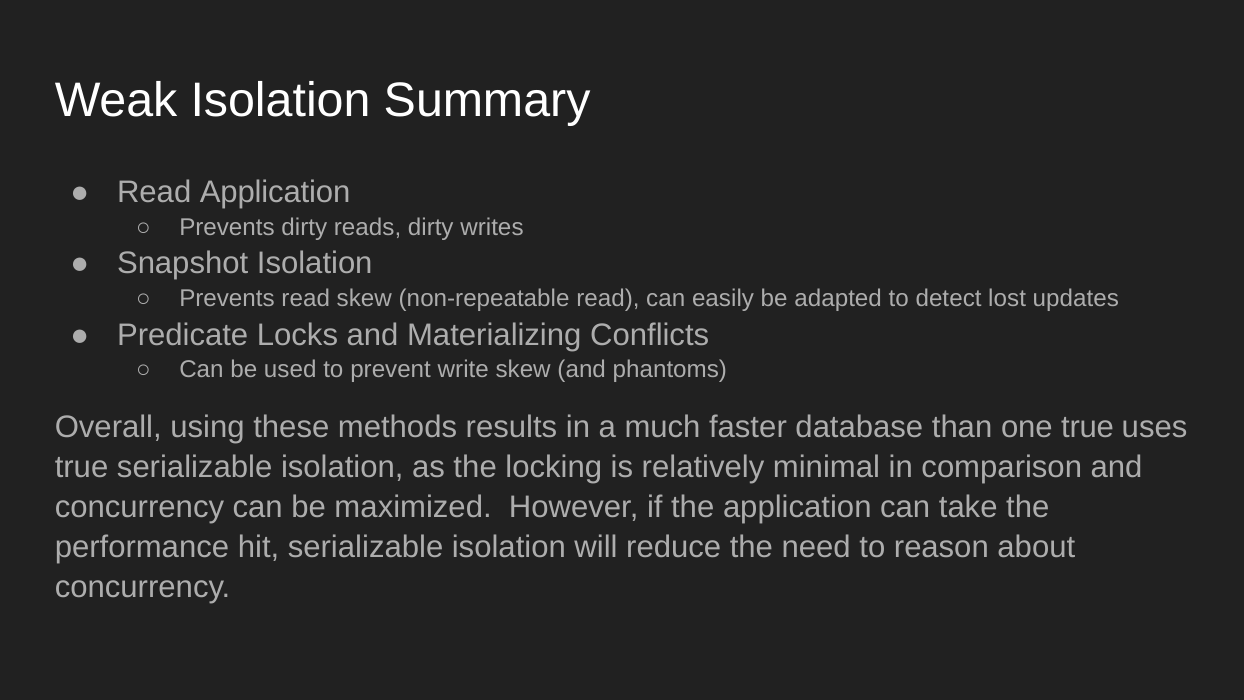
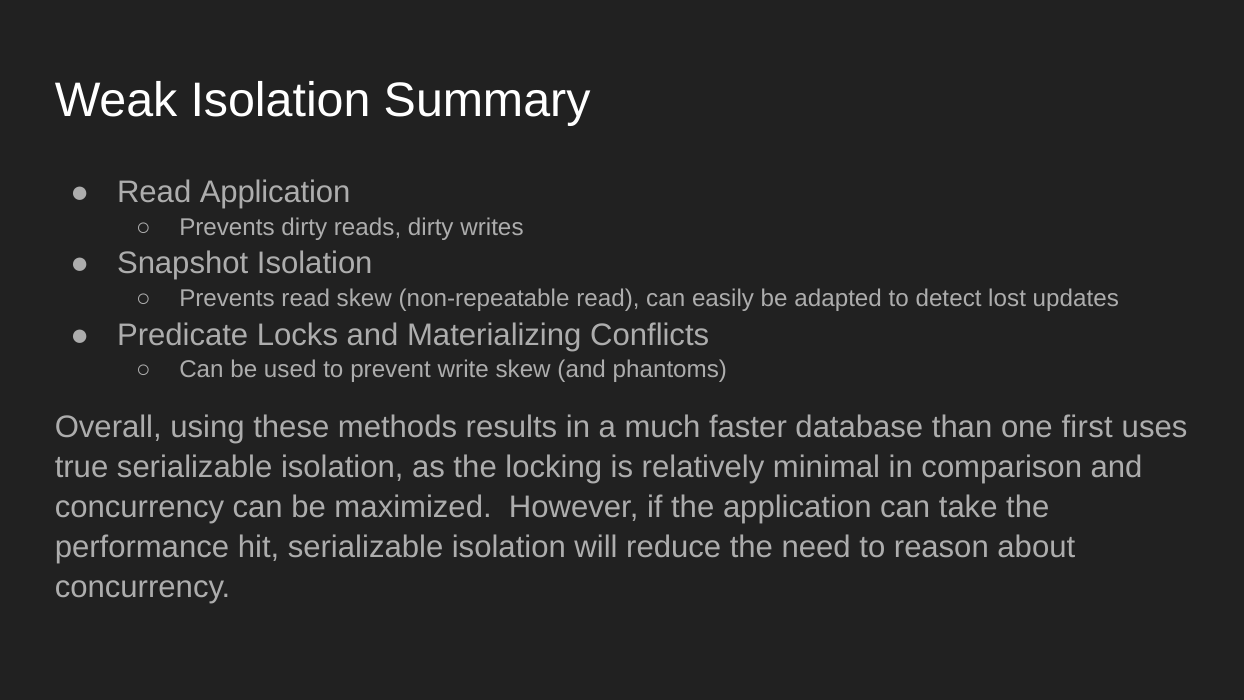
one true: true -> first (1087, 427)
